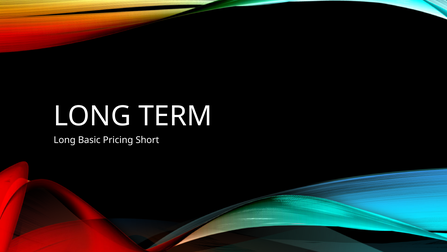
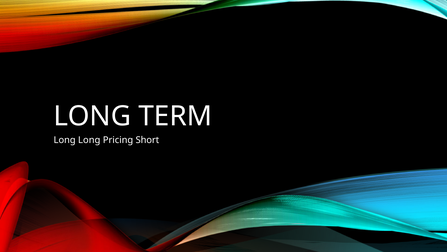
Long Basic: Basic -> Long (89, 140)
